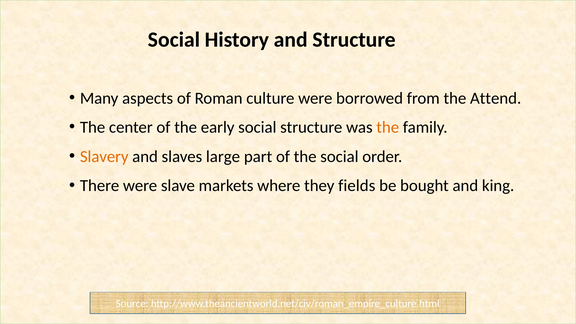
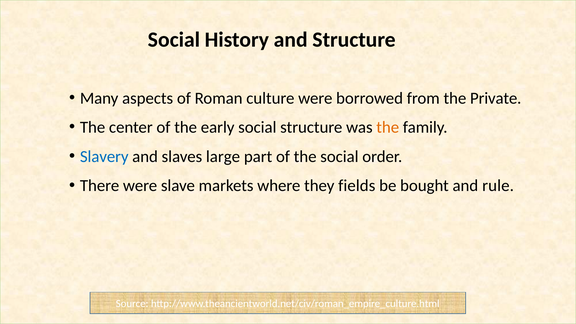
Attend: Attend -> Private (496, 98)
Slavery colour: orange -> blue (104, 157)
king: king -> rule (498, 186)
